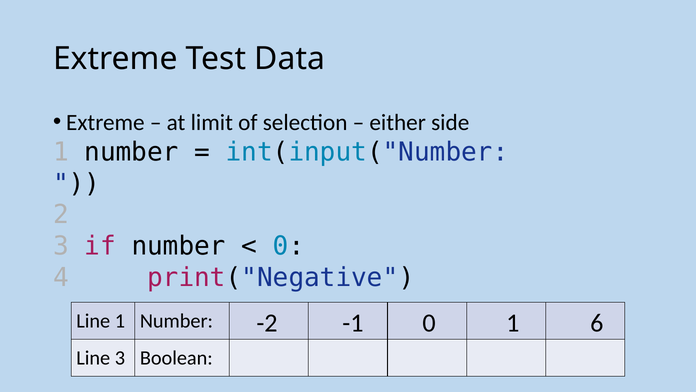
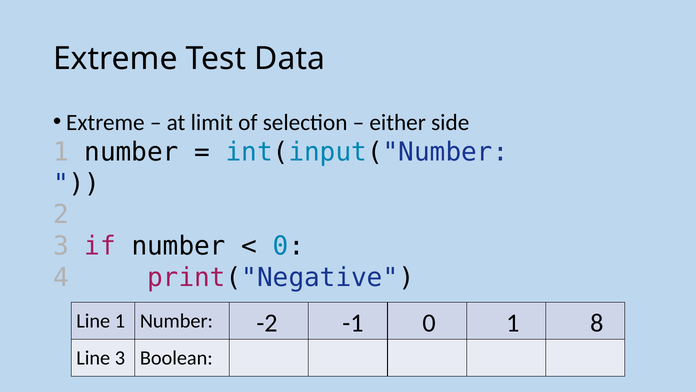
6: 6 -> 8 (597, 323)
